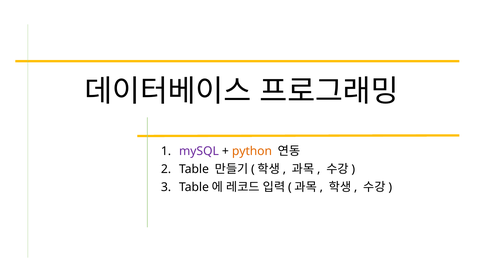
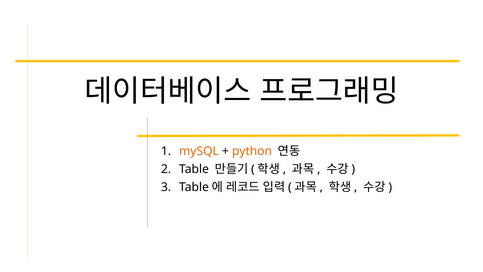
mySQL colour: purple -> orange (199, 151)
